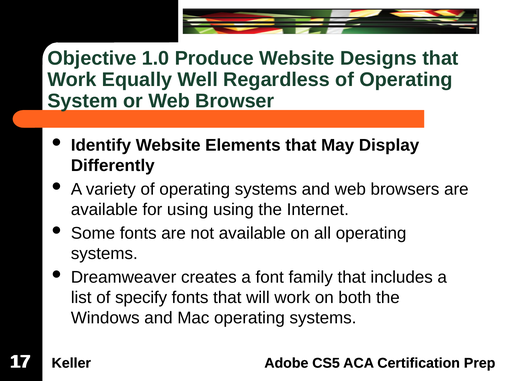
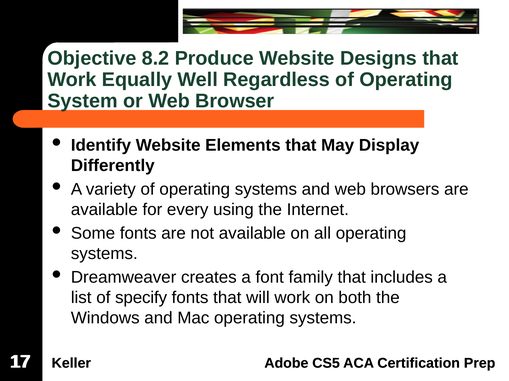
1.0: 1.0 -> 8.2 (156, 58)
for using: using -> every (188, 210)
